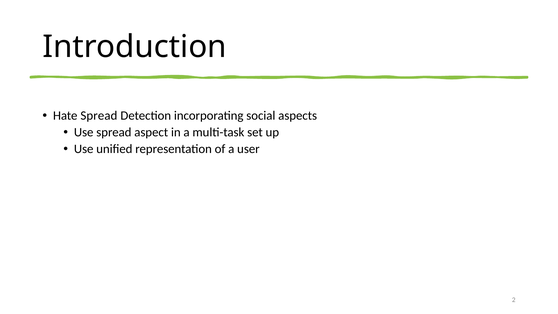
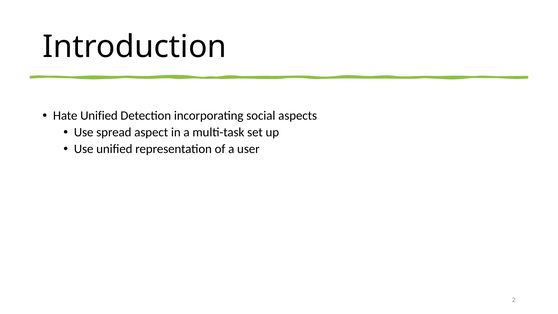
Hate Spread: Spread -> Unified (99, 116)
